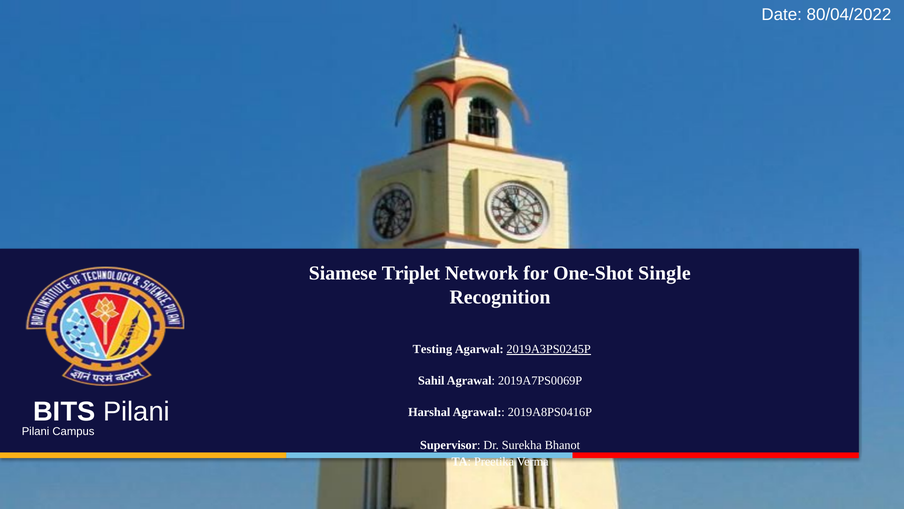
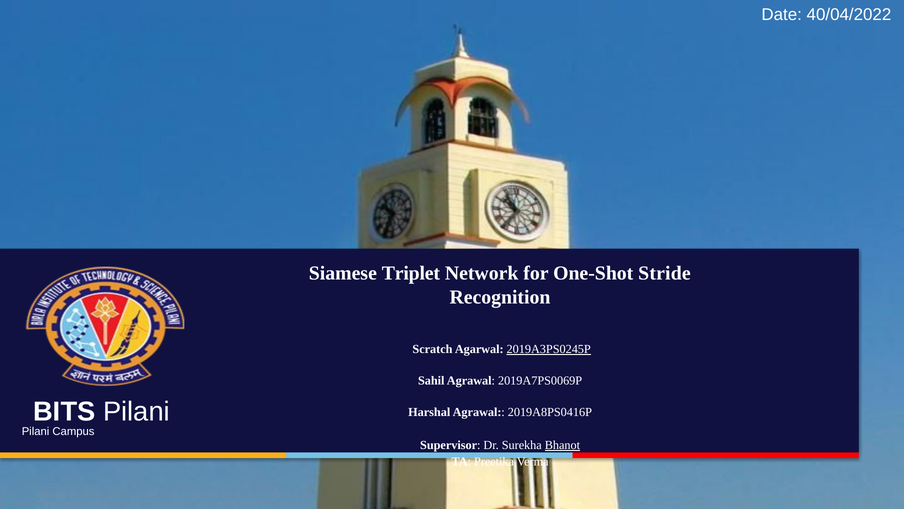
80/04/2022: 80/04/2022 -> 40/04/2022 (849, 15)
Single: Single -> Stride (664, 273)
Testing: Testing -> Scratch (433, 349)
Bhanot underline: none -> present (562, 445)
